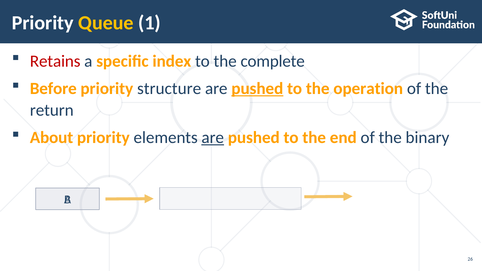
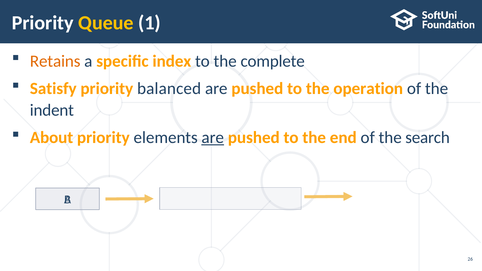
Retains colour: red -> orange (55, 61)
Before: Before -> Satisfy (53, 89)
structure: structure -> balanced (169, 89)
pushed underline: present -> none (257, 89)
return: return -> indent (52, 110)
binary: binary -> search (428, 138)
